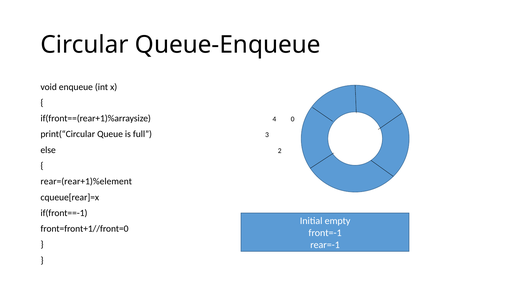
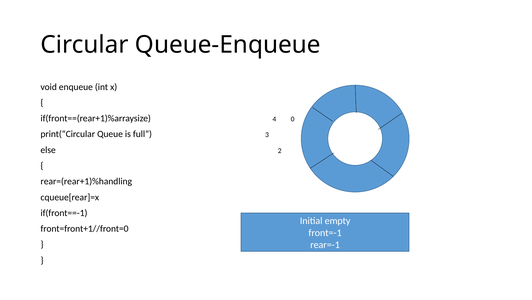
rear=(rear+1)%element: rear=(rear+1)%element -> rear=(rear+1)%handling (86, 181)
